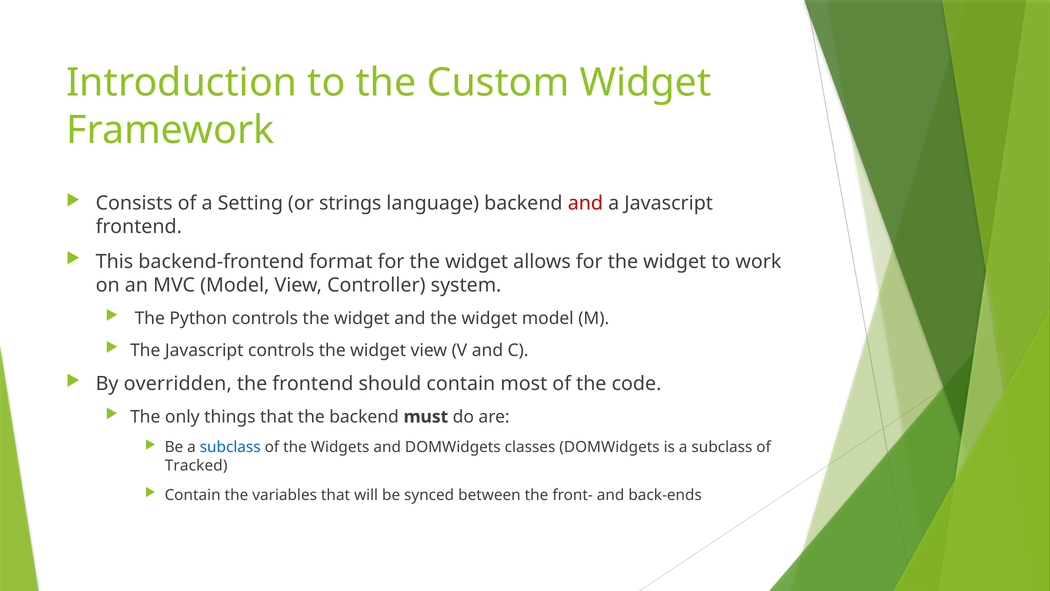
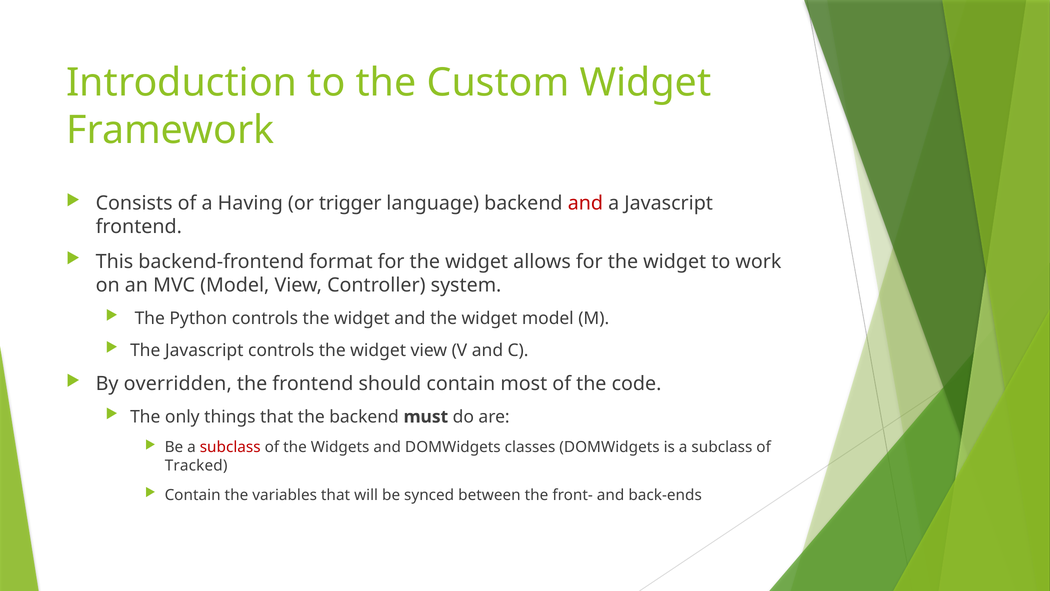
Setting: Setting -> Having (250, 203)
strings: strings -> trigger (350, 203)
subclass colour: blue -> red (230, 447)
